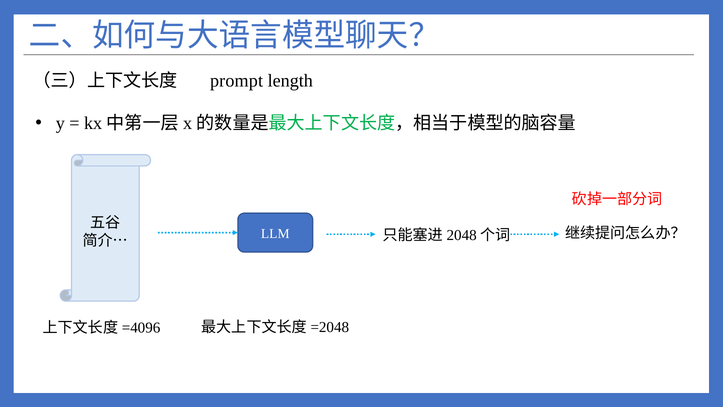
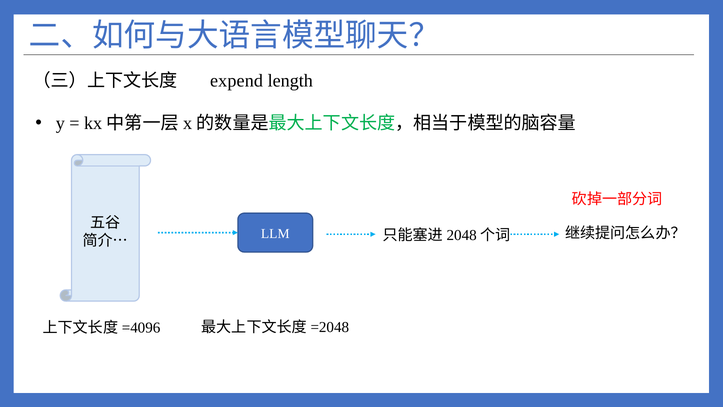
prompt: prompt -> expend (237, 81)
